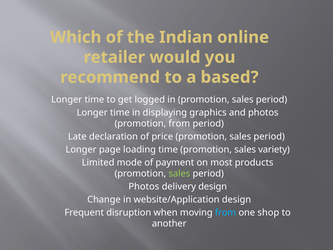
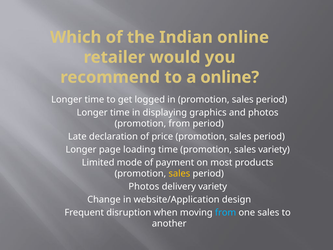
a based: based -> online (230, 77)
sales colour: light green -> yellow (179, 173)
delivery design: design -> variety (213, 186)
one shop: shop -> sales (268, 212)
